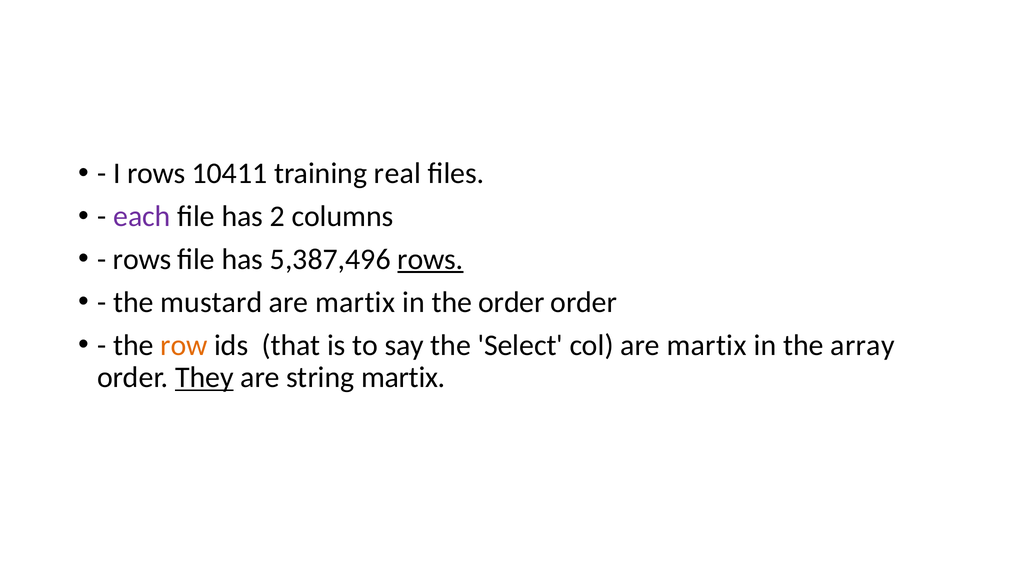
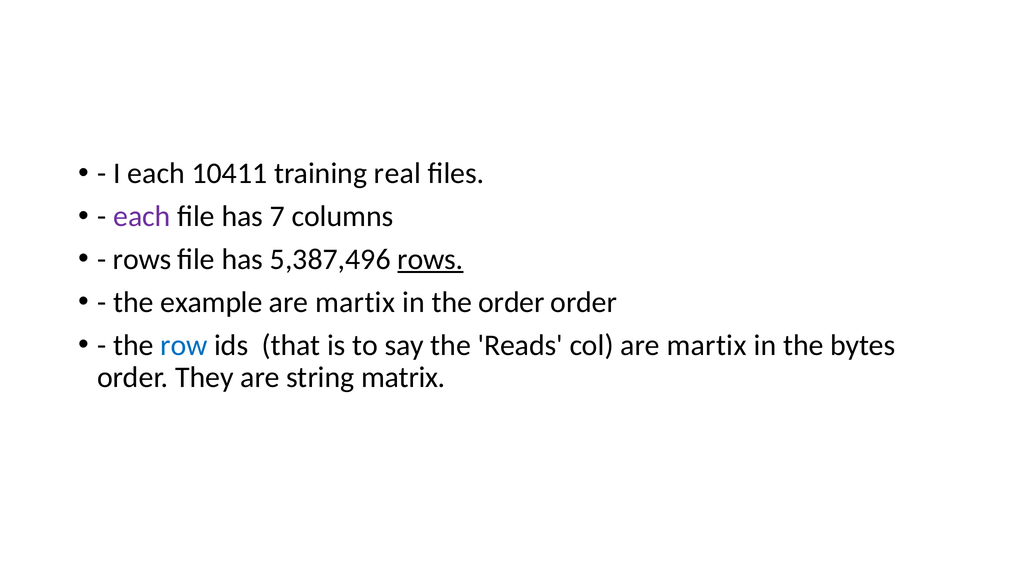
I rows: rows -> each (156, 173)
2: 2 -> 7 (277, 216)
mustard: mustard -> example (211, 302)
row colour: orange -> blue (184, 345)
Select: Select -> Reads (520, 345)
array: array -> bytes (863, 345)
They underline: present -> none (204, 377)
string martix: martix -> matrix (403, 377)
